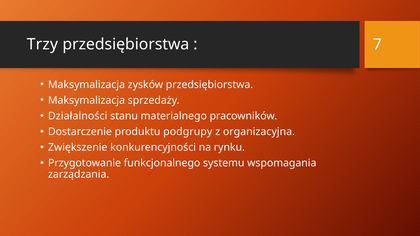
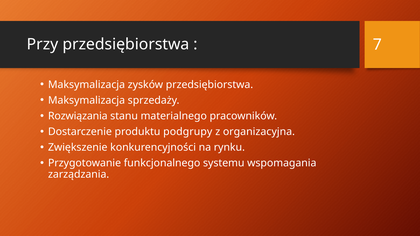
Trzy: Trzy -> Przy (42, 44)
Działalności: Działalności -> Rozwiązania (78, 116)
